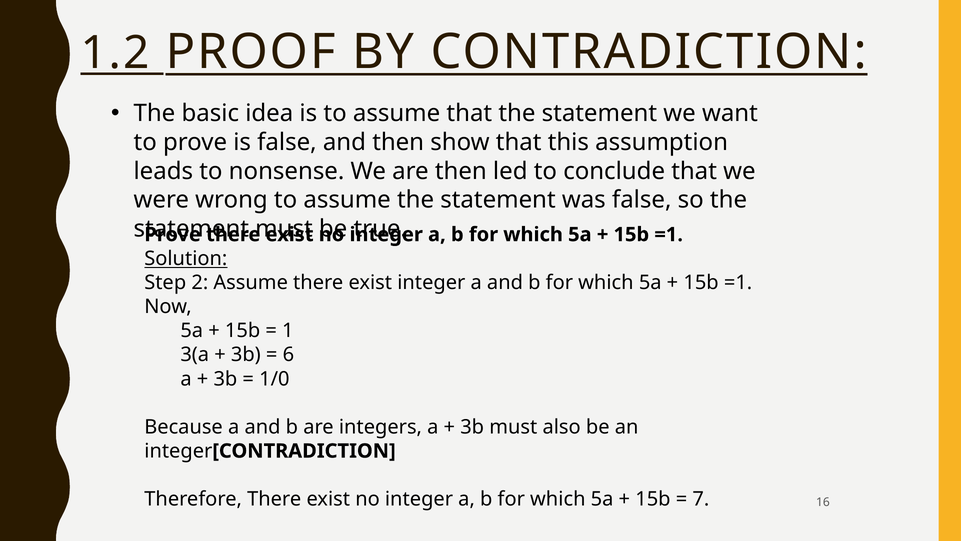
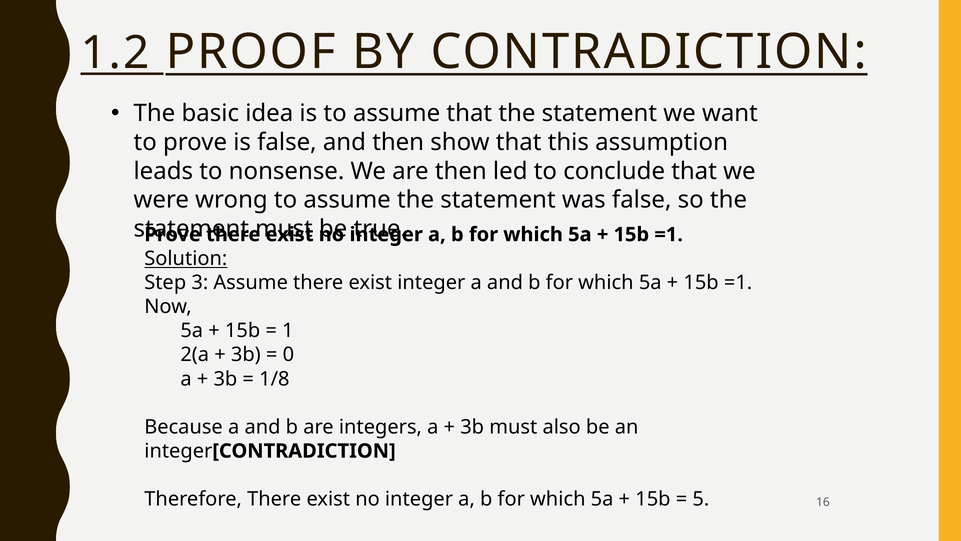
2: 2 -> 3 (200, 282)
3(a: 3(a -> 2(a (195, 355)
6: 6 -> 0 (288, 355)
1/0: 1/0 -> 1/8 (274, 379)
7: 7 -> 5 (701, 499)
